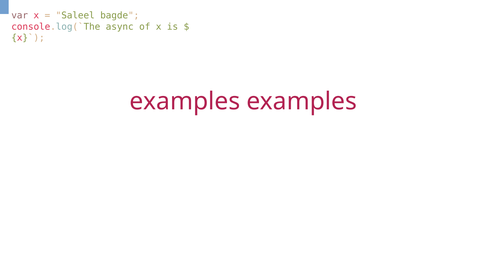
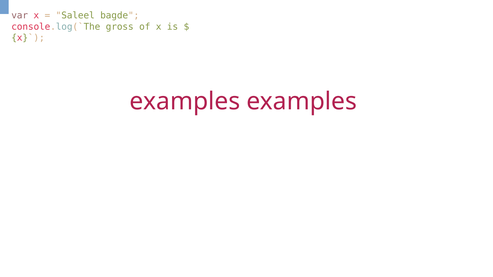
async: async -> gross (120, 27)
